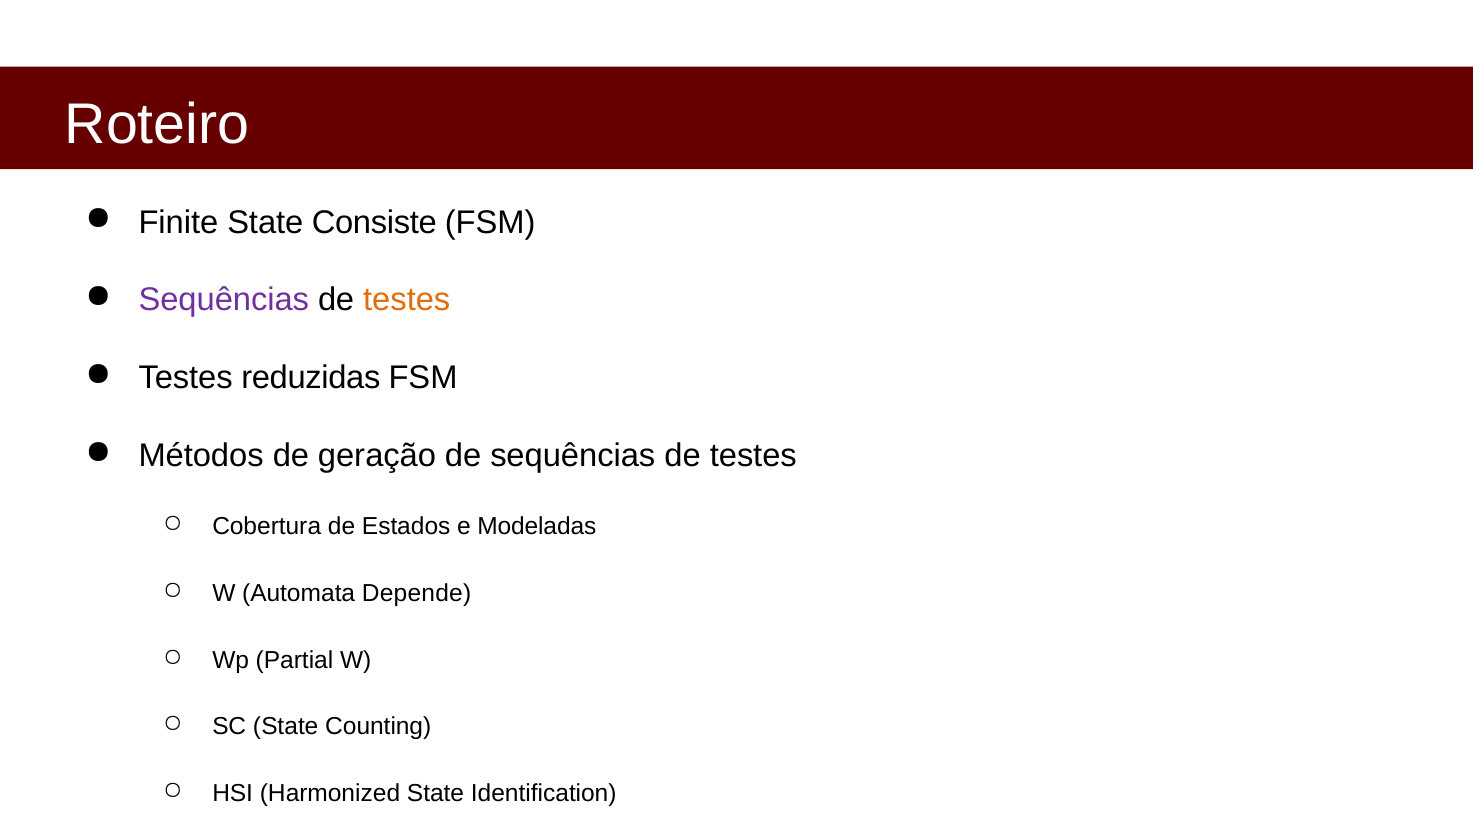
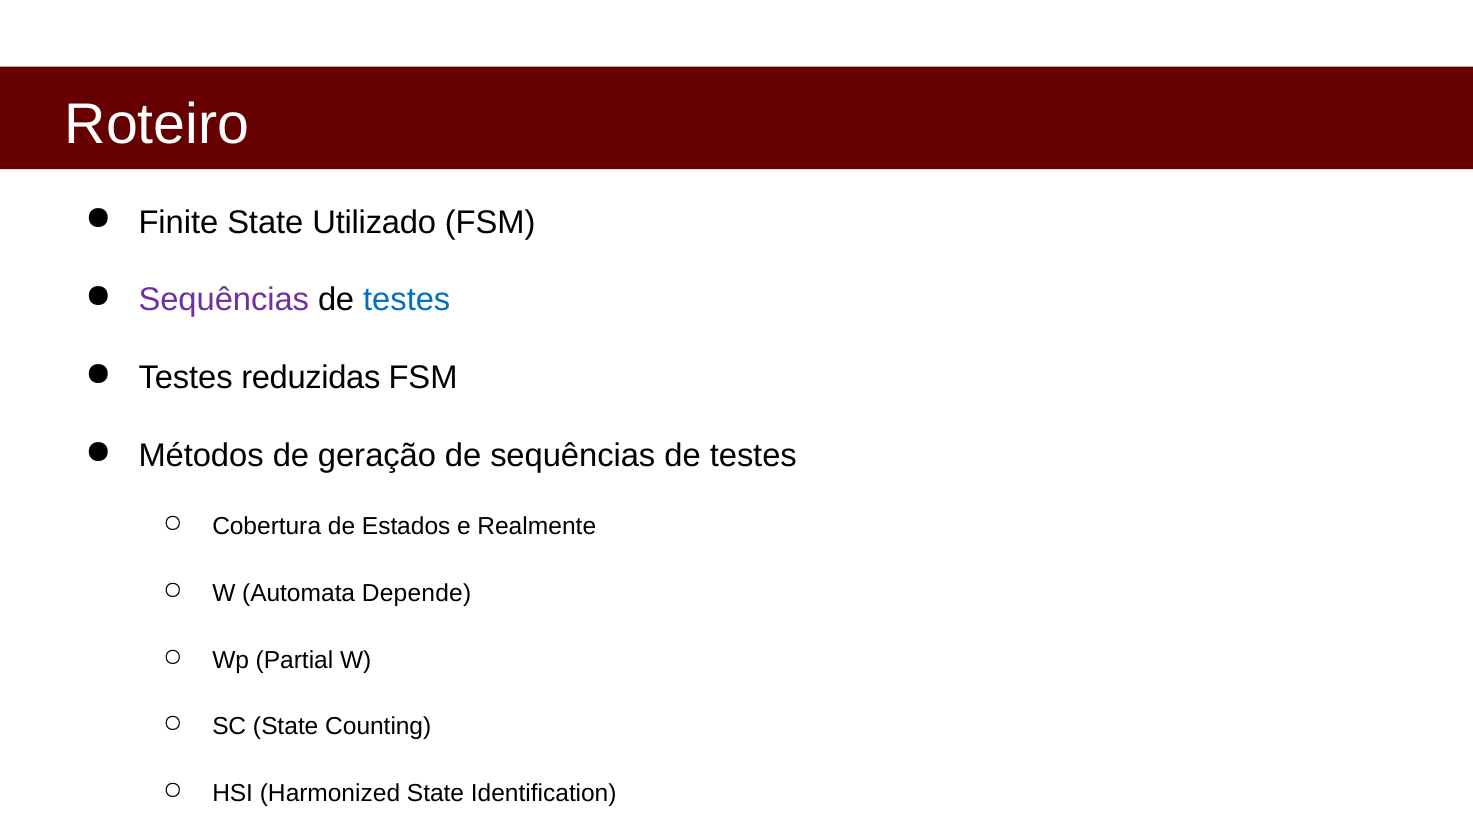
Consiste: Consiste -> Utilizado (374, 222)
testes colour: orange -> blue (407, 300)
Modeladas: Modeladas -> Realmente (537, 526)
